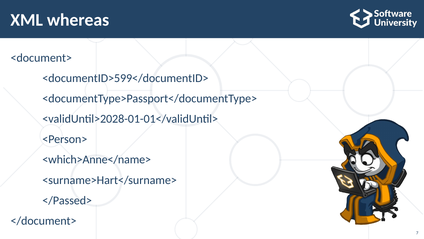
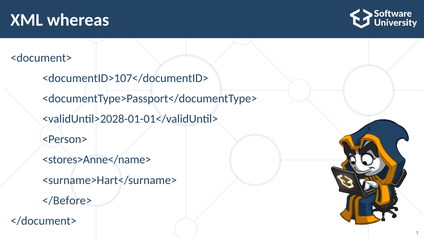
<documentID>599</documentID>: <documentID>599</documentID> -> <documentID>107</documentID> (125, 78)
<which>Anne</name>: <which>Anne</name> -> <stores>Anne</name> (97, 159)
</Passed>: </Passed> -> </Before> (67, 200)
